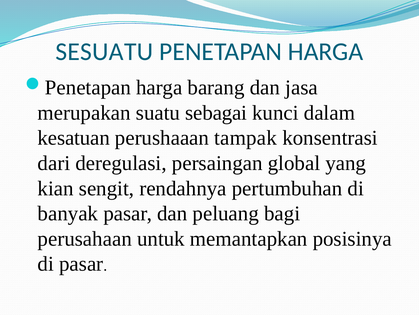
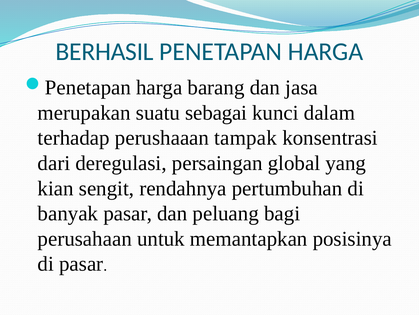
SESUATU: SESUATU -> BERHASIL (105, 51)
kesatuan: kesatuan -> terhadap (74, 138)
